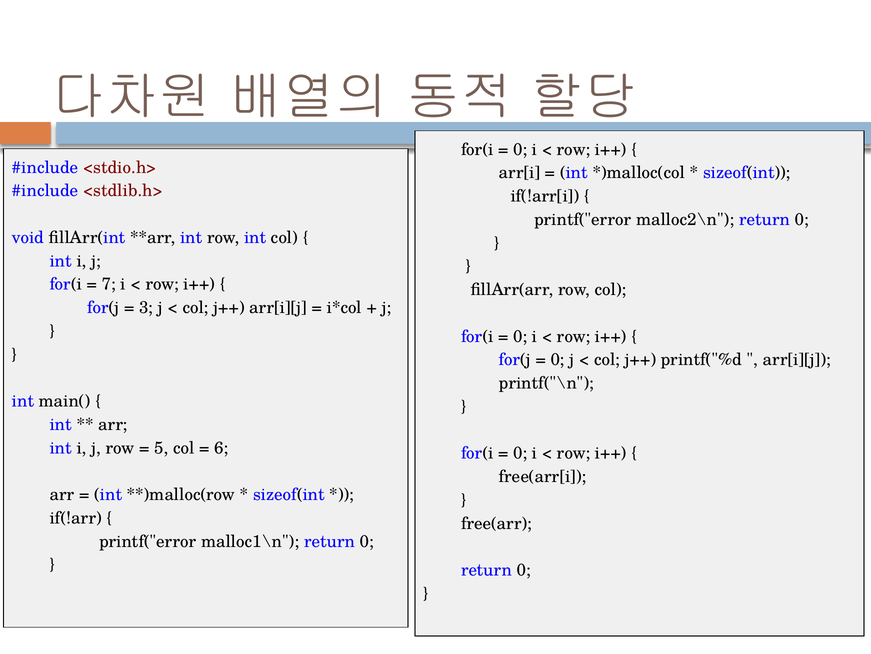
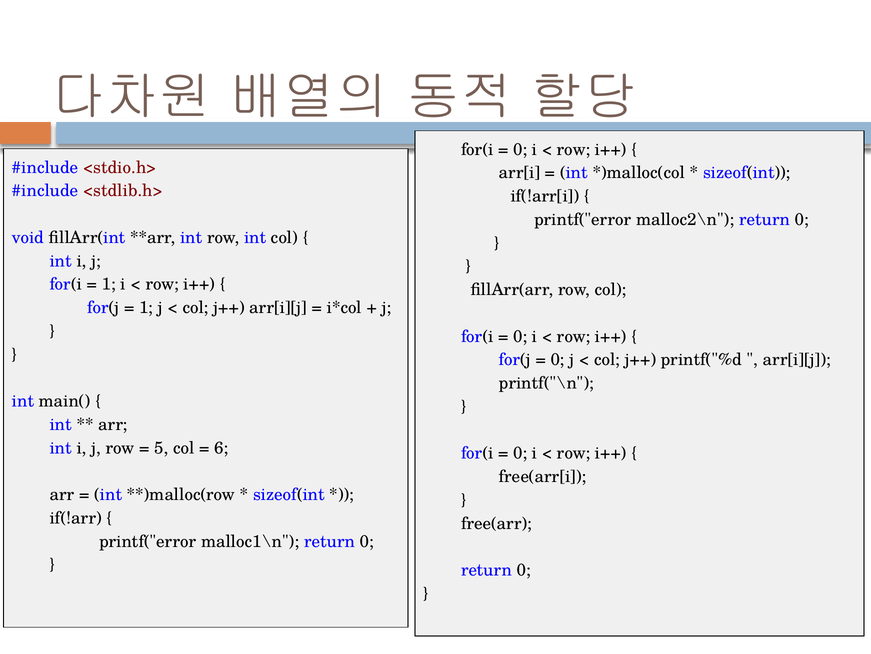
7: 7 -> 1 (109, 284)
3: 3 -> 1 (146, 307)
